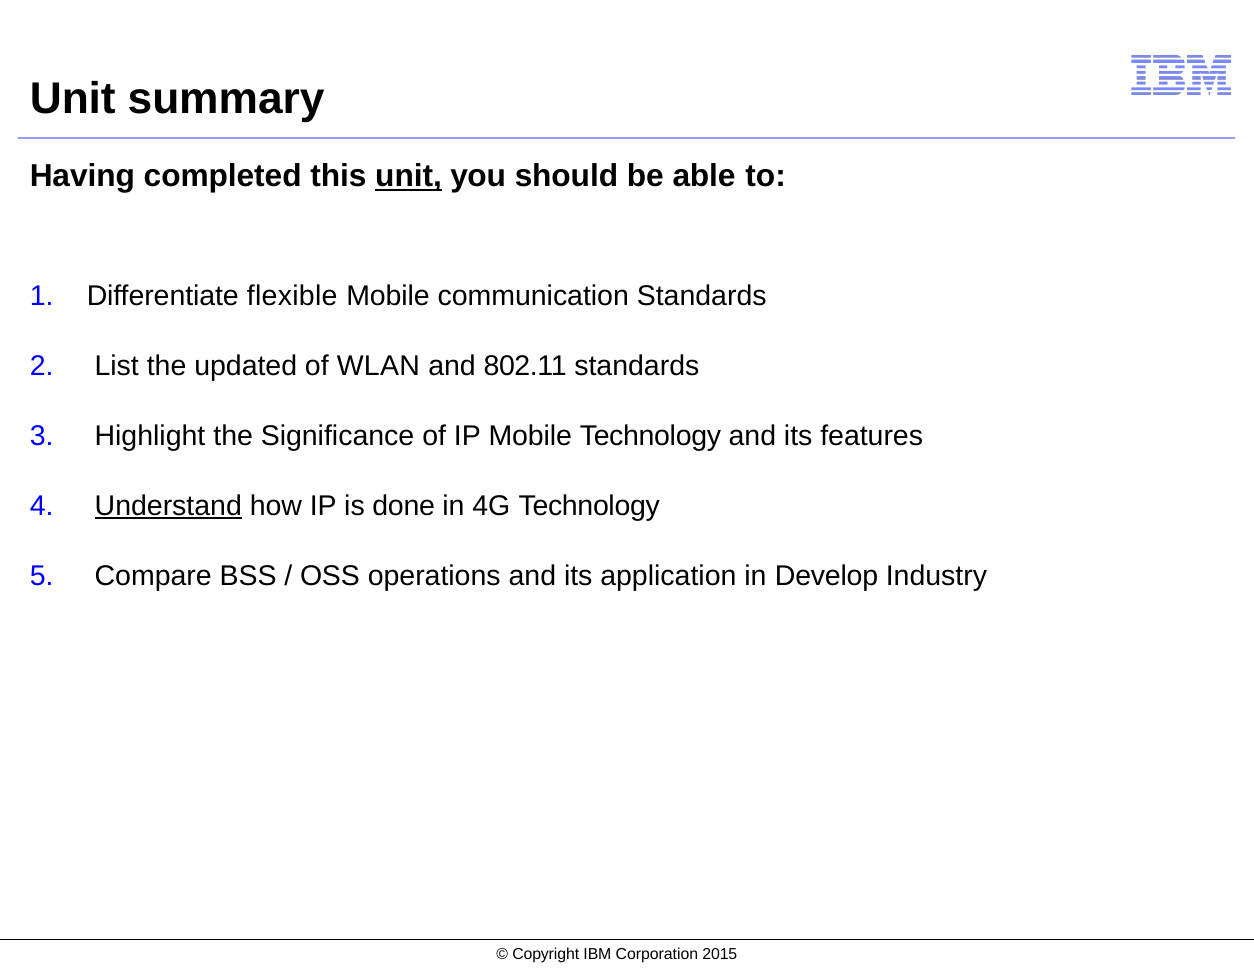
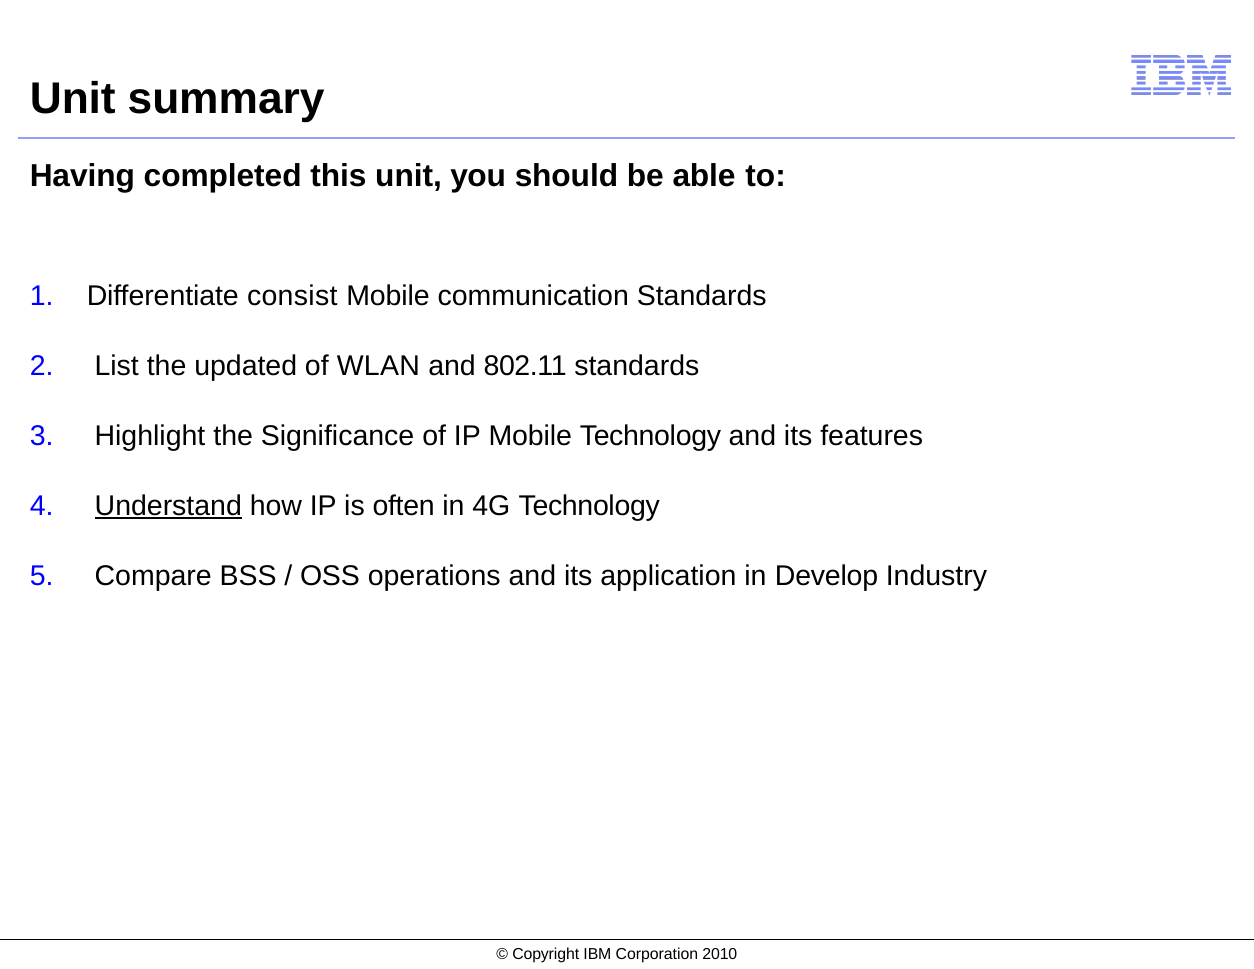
unit underline: present -> none (409, 176)
flexible: flexible -> consist (292, 296)
done: done -> often (404, 506)
2015: 2015 -> 2010 (720, 954)
